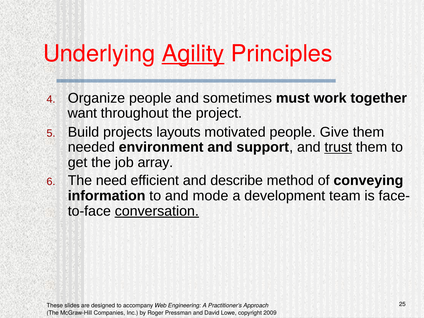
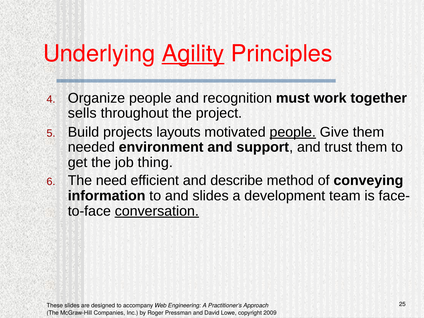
sometimes: sometimes -> recognition (237, 98)
want: want -> sells (82, 113)
people underline: none -> present (293, 132)
trust underline: present -> none (338, 147)
array: array -> thing (155, 163)
and mode: mode -> slides (211, 196)
